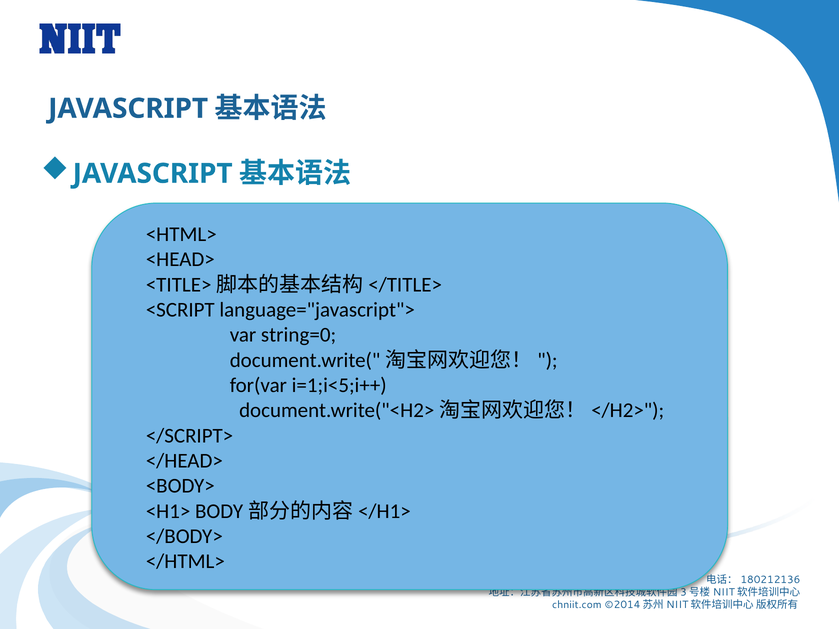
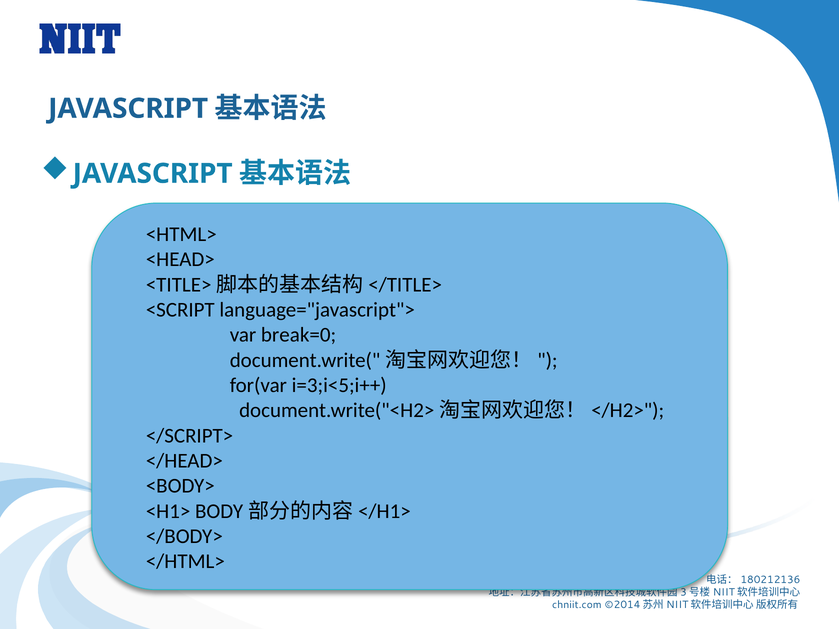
string=0: string=0 -> break=0 (299, 335)
i=1;i<5;i++: i=1;i<5;i++ -> i=3;i<5;i++ (339, 385)
